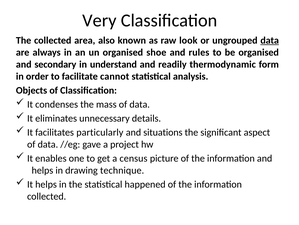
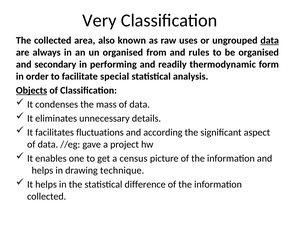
look: look -> uses (188, 40)
shoe: shoe -> from (156, 52)
understand: understand -> performing (113, 64)
cannot: cannot -> special (115, 76)
Objects underline: none -> present (32, 90)
particularly: particularly -> fluctuations (100, 132)
situations: situations -> according (163, 132)
happened: happened -> difference (145, 184)
